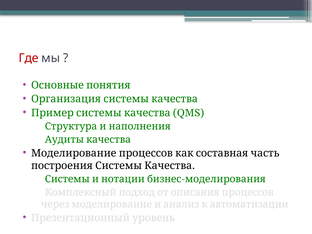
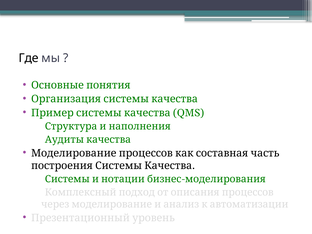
Где colour: red -> black (29, 58)
